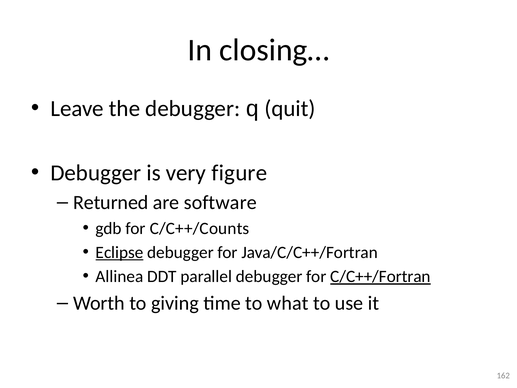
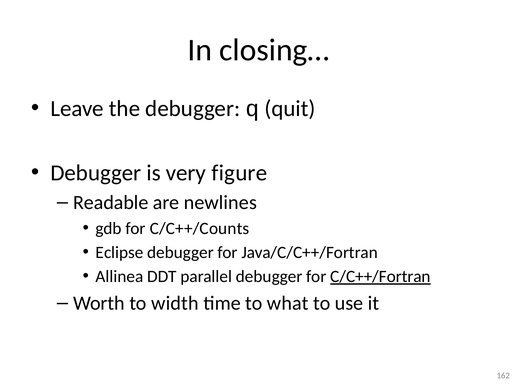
Returned: Returned -> Readable (111, 203)
software: software -> newlines (220, 203)
Eclipse underline: present -> none (119, 252)
giving: giving -> width (175, 303)
